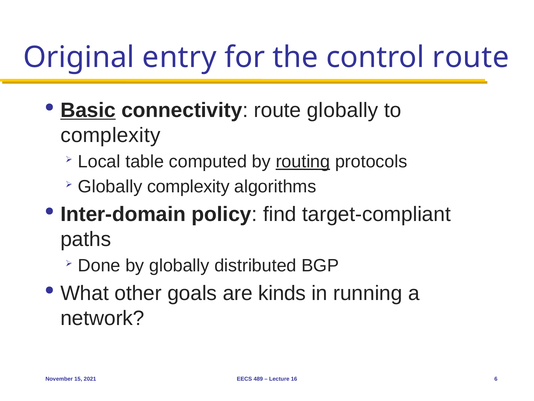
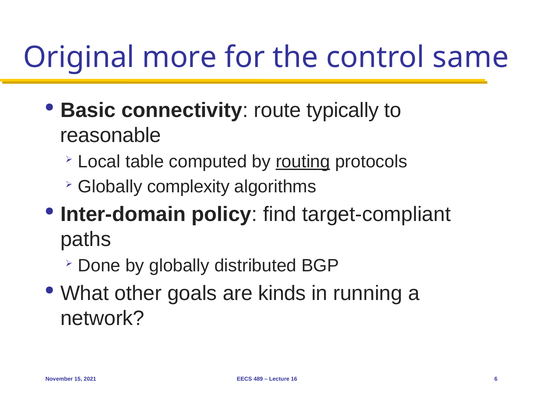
entry: entry -> more (180, 57)
control route: route -> same (471, 57)
Basic underline: present -> none (88, 110)
route globally: globally -> typically (343, 110)
complexity: complexity -> reasonable (111, 135)
